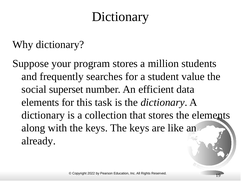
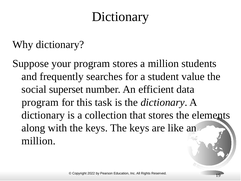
elements: elements -> program (40, 102)
already: already -> million (39, 141)
